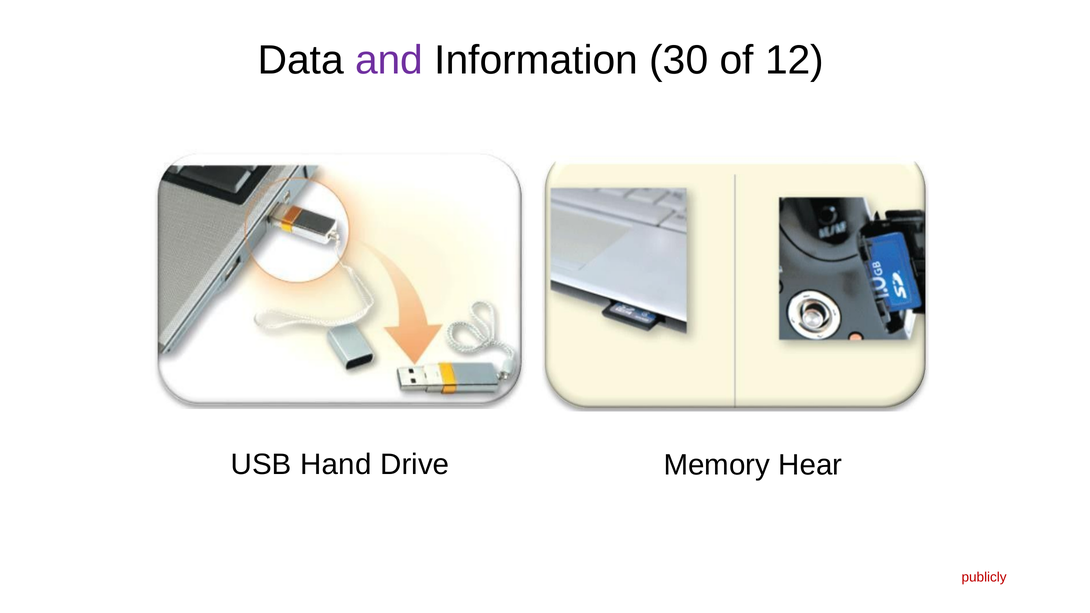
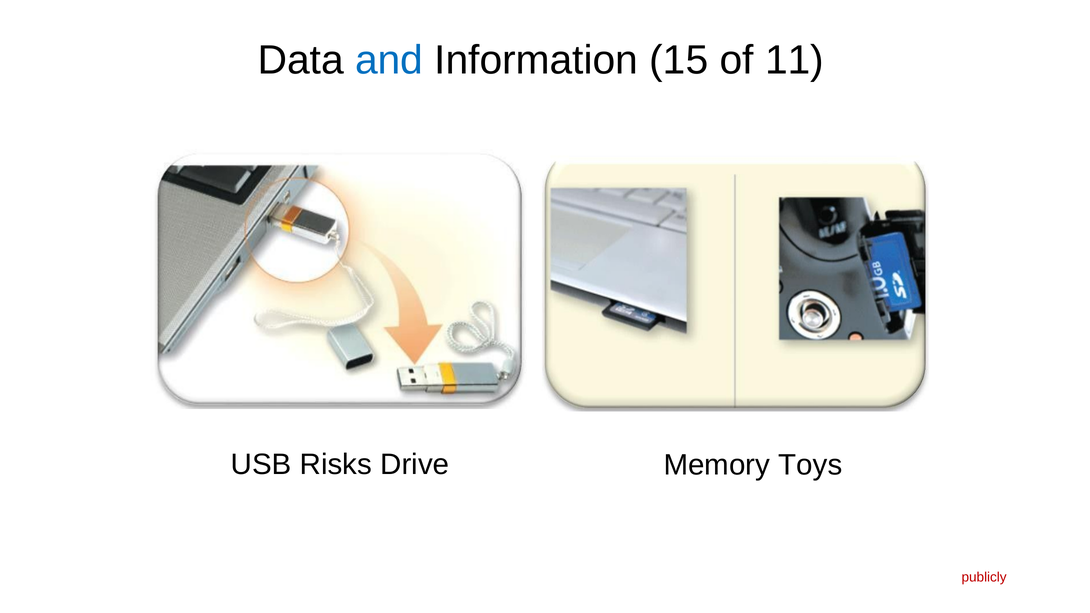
and colour: purple -> blue (389, 60)
30: 30 -> 15 (679, 60)
12: 12 -> 11 (794, 60)
Hand: Hand -> Risks (336, 465)
Hear: Hear -> Toys (810, 465)
